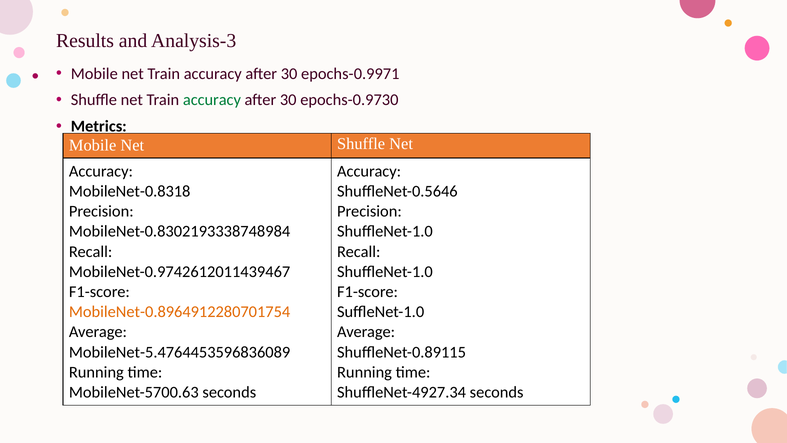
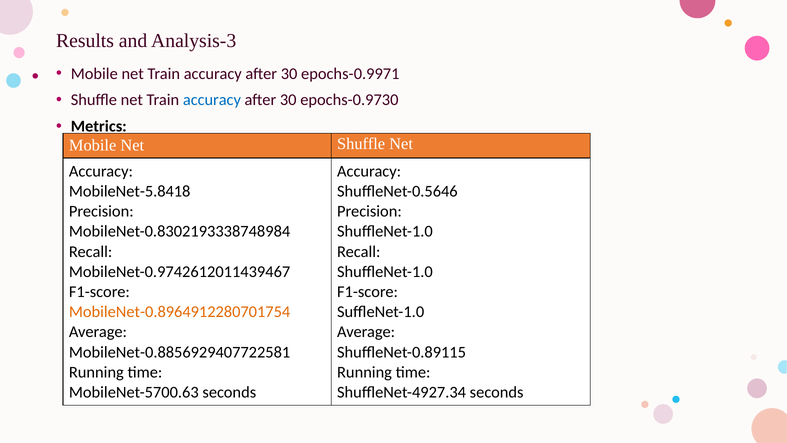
accuracy colour: green -> blue (212, 100)
MobileNet-0.8318: MobileNet-0.8318 -> MobileNet-5.8418 (130, 191)
MobileNet-5.4764453596836089: MobileNet-5.4764453596836089 -> MobileNet-0.8856929407722581 (180, 352)
